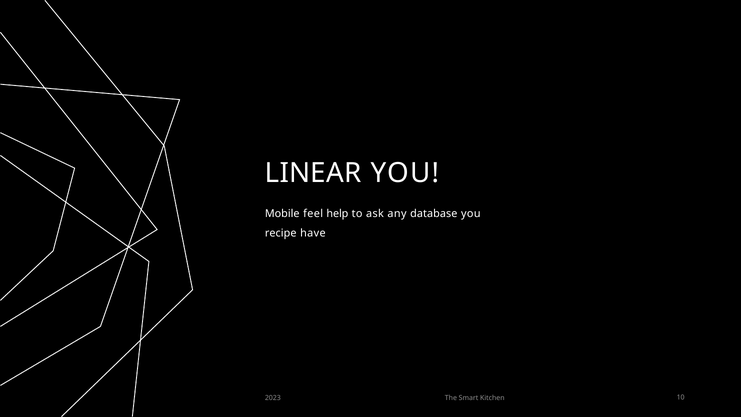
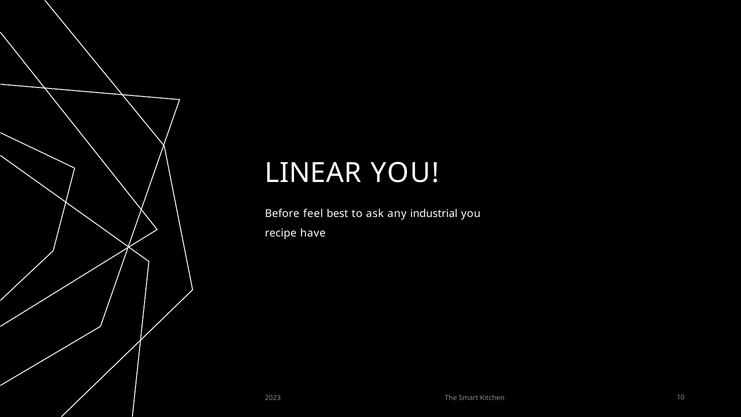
Mobile: Mobile -> Before (282, 213)
help: help -> best (337, 213)
database: database -> industrial (434, 213)
